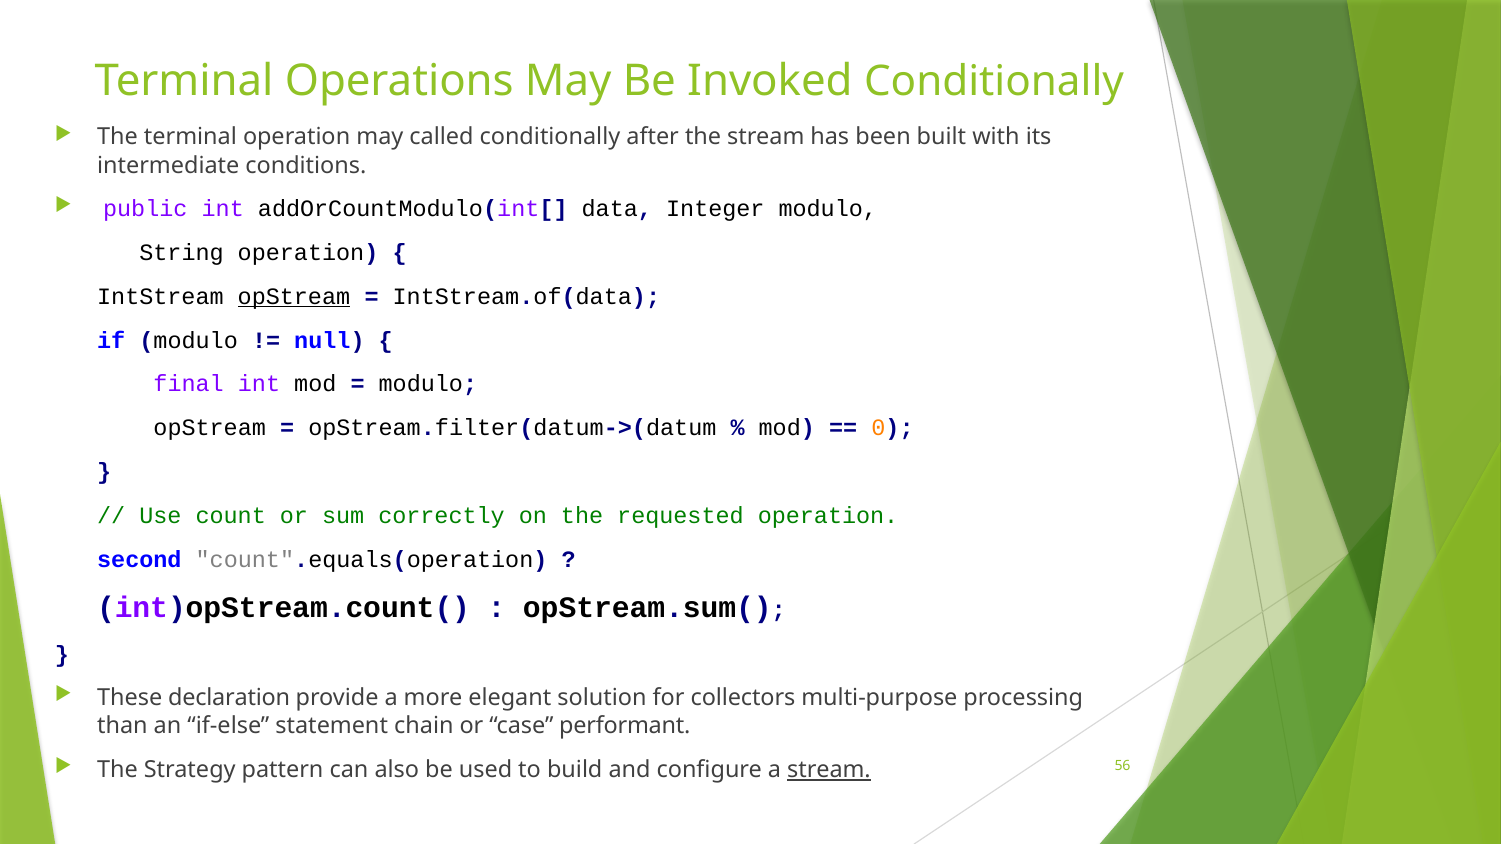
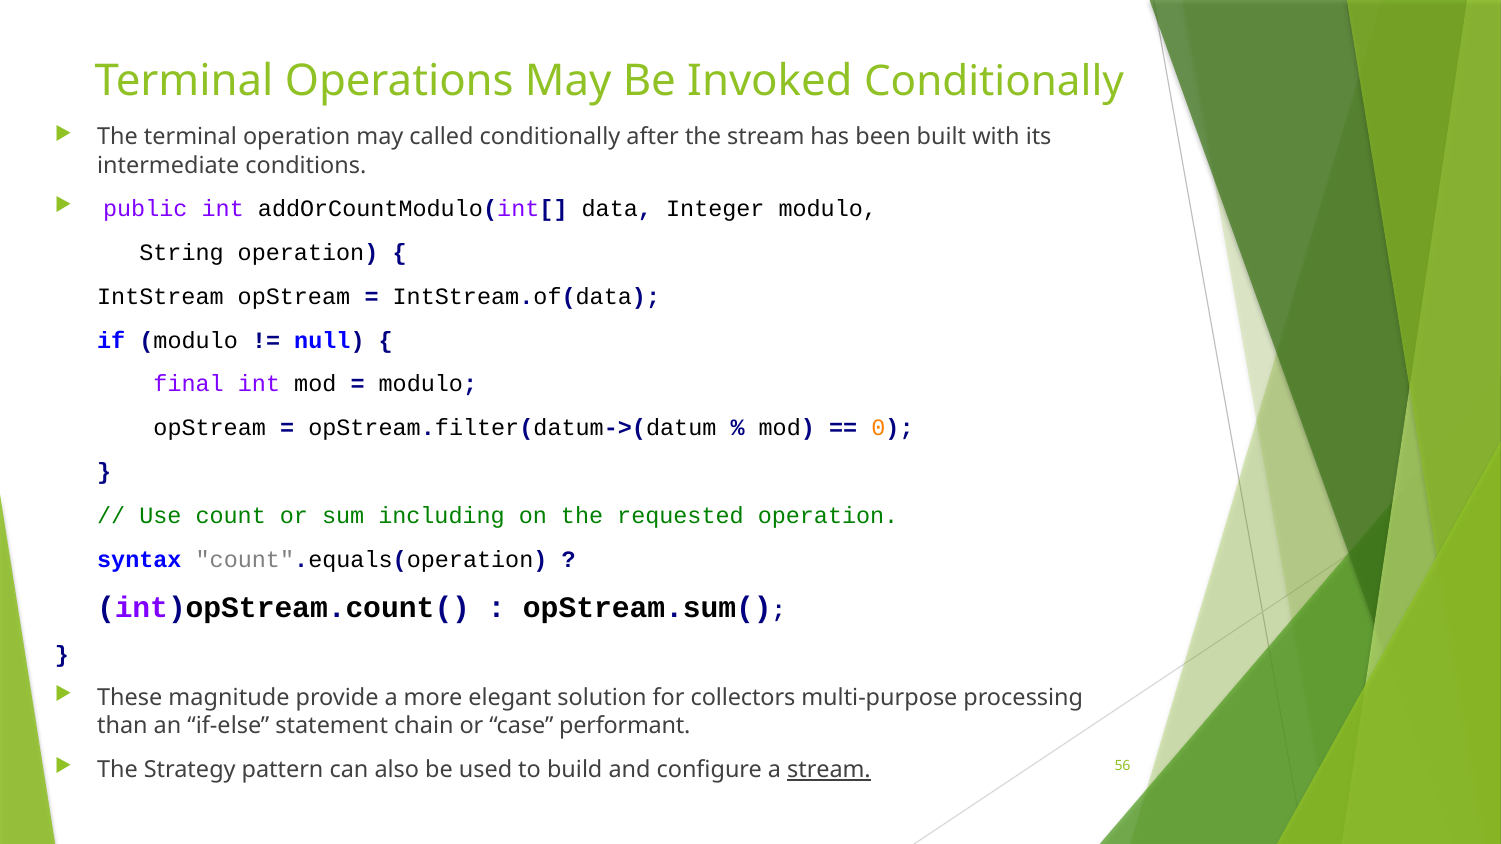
opStream underline: present -> none (294, 297)
correctly: correctly -> including (442, 516)
second: second -> syntax (139, 560)
declaration: declaration -> magnitude (229, 698)
